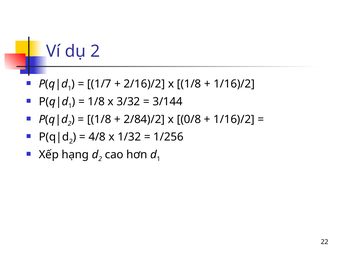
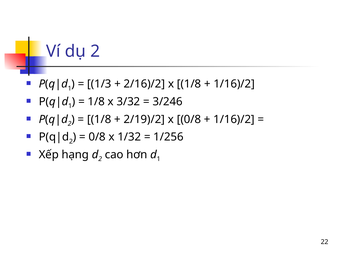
1/7: 1/7 -> 1/3 (99, 84)
3/144: 3/144 -> 3/246 (168, 102)
2/84)/2: 2/84)/2 -> 2/19)/2 (144, 119)
4/8: 4/8 -> 0/8 (97, 137)
